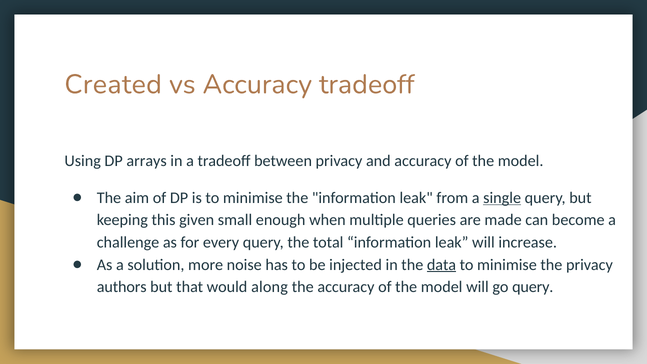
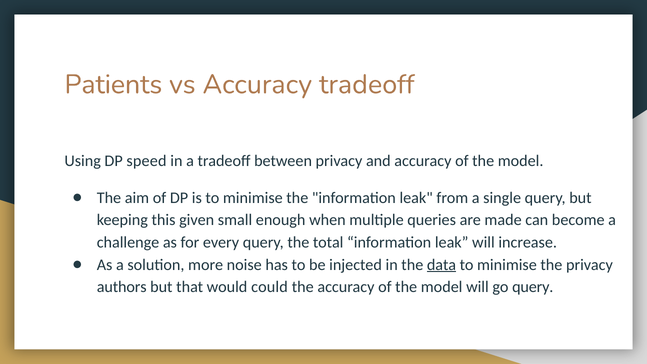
Created: Created -> Patients (113, 84)
arrays: arrays -> speed (146, 161)
single underline: present -> none (502, 198)
along: along -> could (270, 287)
